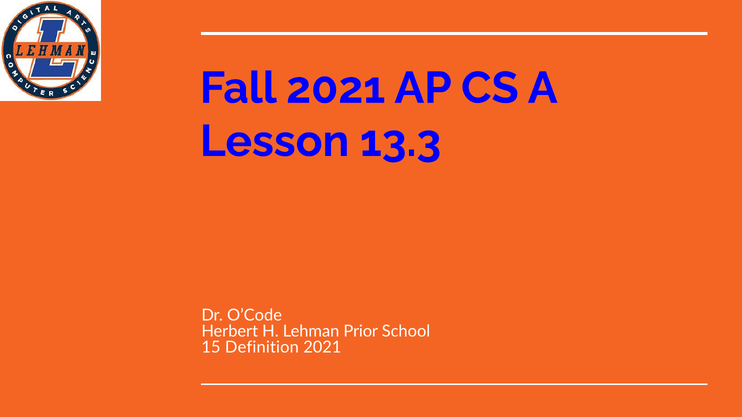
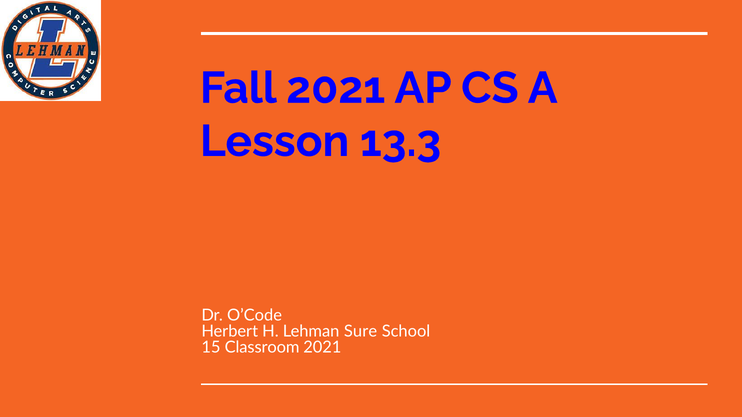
Prior: Prior -> Sure (361, 332)
Definition: Definition -> Classroom (262, 347)
